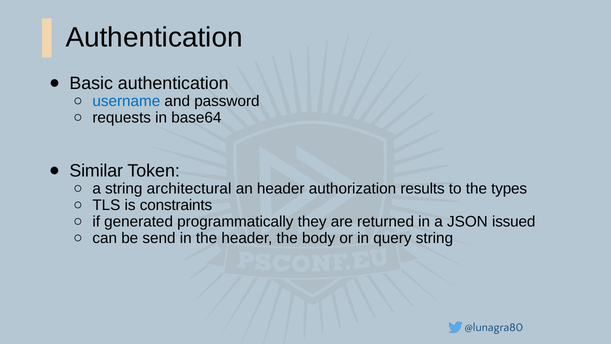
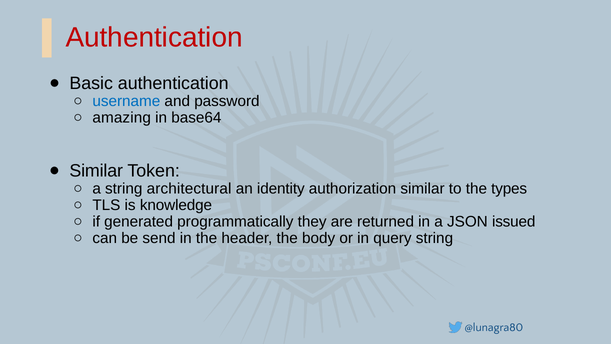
Authentication colour: black -> red (154, 38)
requests: requests -> amazing (122, 118)
an header: header -> identity (281, 188)
authorization results: results -> similar (423, 188)
constraints: constraints -> knowledge (176, 205)
